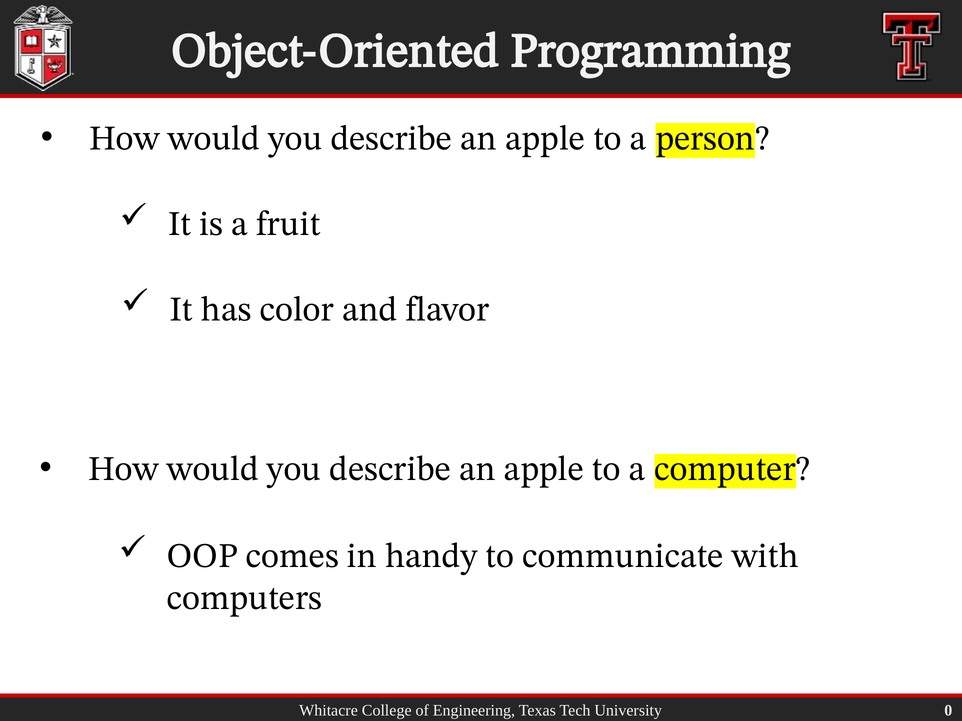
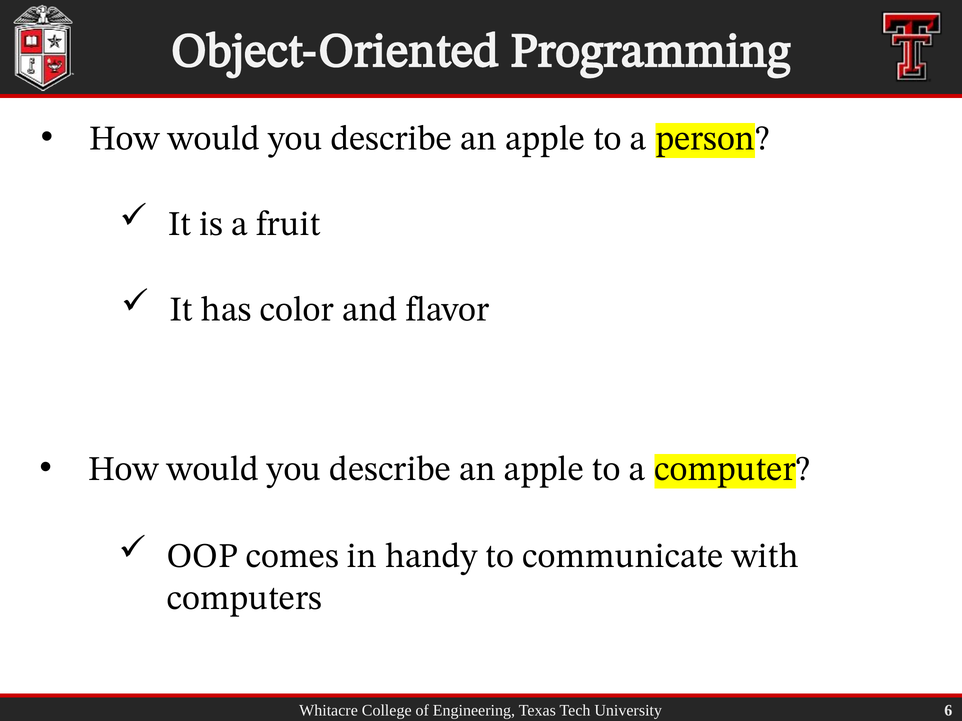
0: 0 -> 6 (948, 711)
